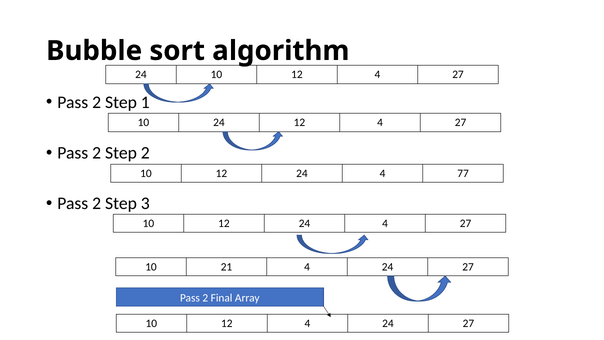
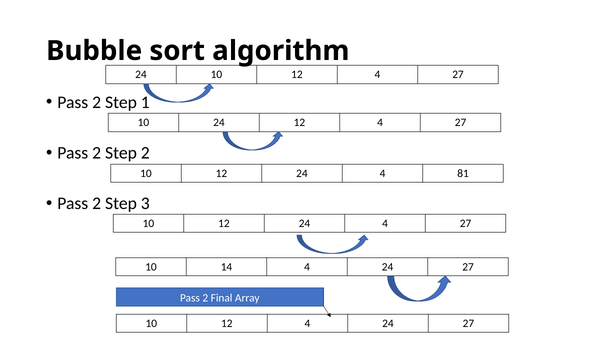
77: 77 -> 81 (463, 173)
21: 21 -> 14 (226, 267)
